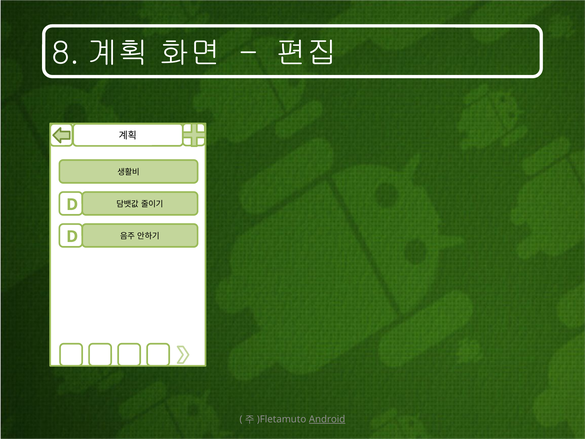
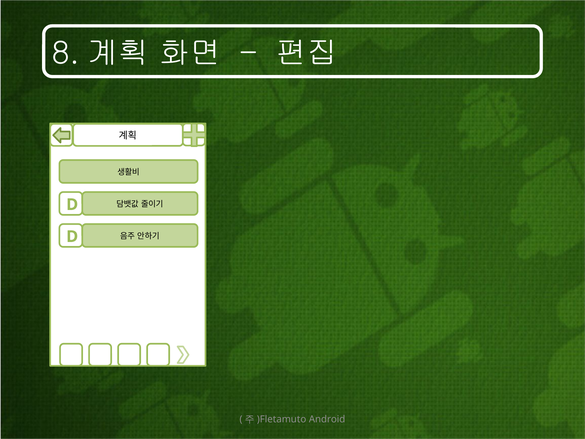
Android underline: present -> none (327, 419)
